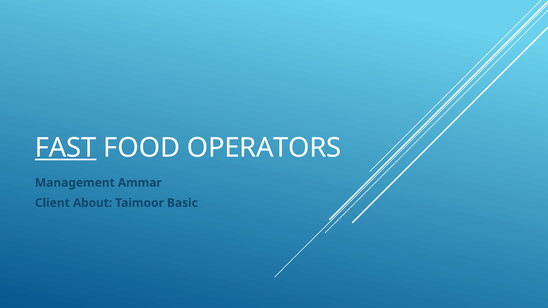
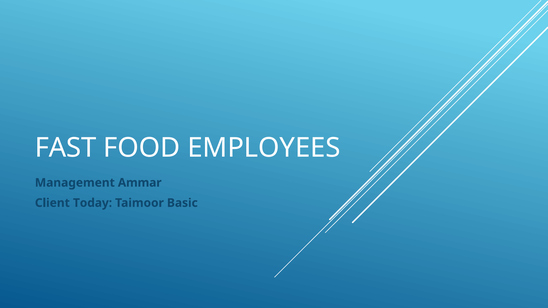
FAST underline: present -> none (66, 148)
OPERATORS: OPERATORS -> EMPLOYEES (264, 148)
About: About -> Today (93, 203)
